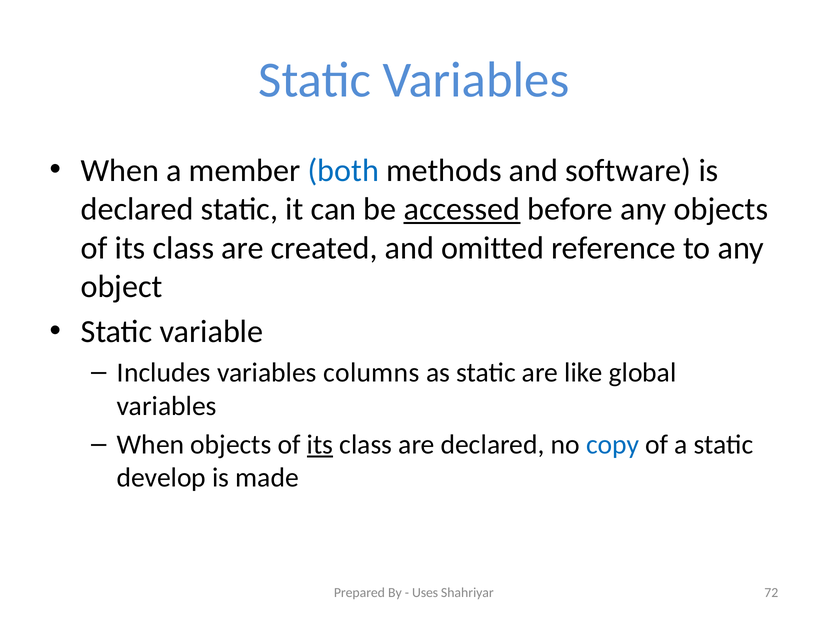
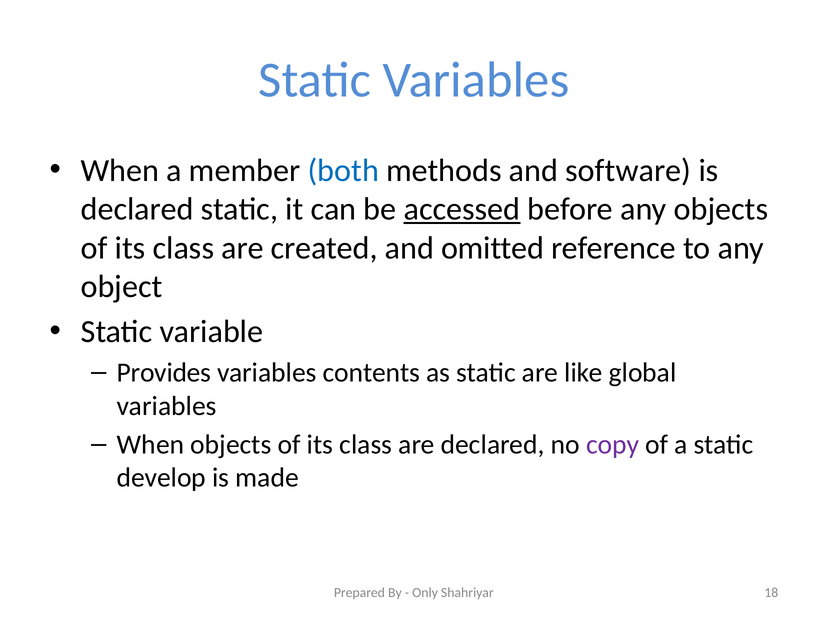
Includes: Includes -> Provides (164, 373)
columns: columns -> contents (372, 373)
its underline: present -> none (320, 445)
copy colour: blue -> purple (613, 445)
Uses: Uses -> Only (425, 593)
72: 72 -> 18 (771, 593)
